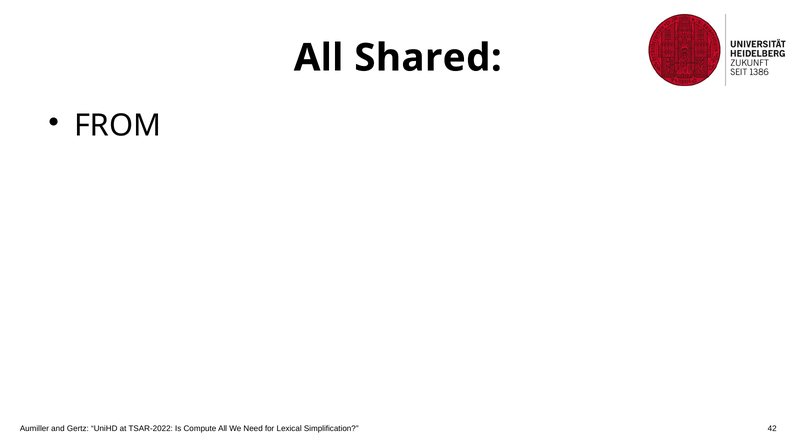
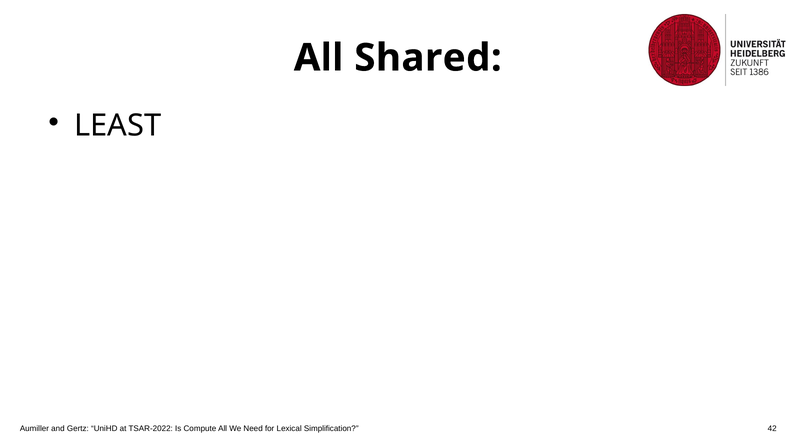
FROM: FROM -> LEAST (118, 126)
